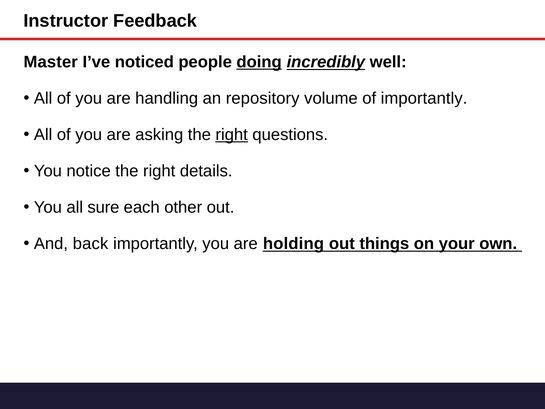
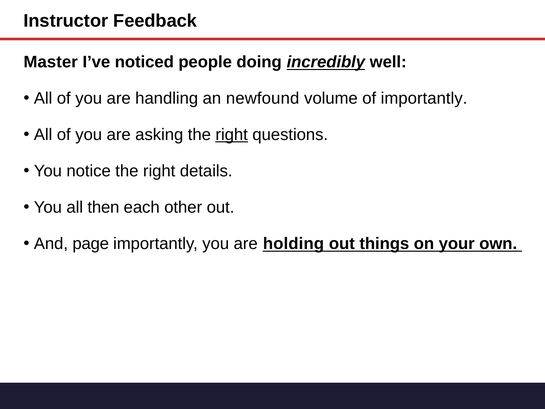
doing underline: present -> none (259, 62)
repository: repository -> newfound (263, 98)
sure: sure -> then (103, 207)
back: back -> page (91, 244)
